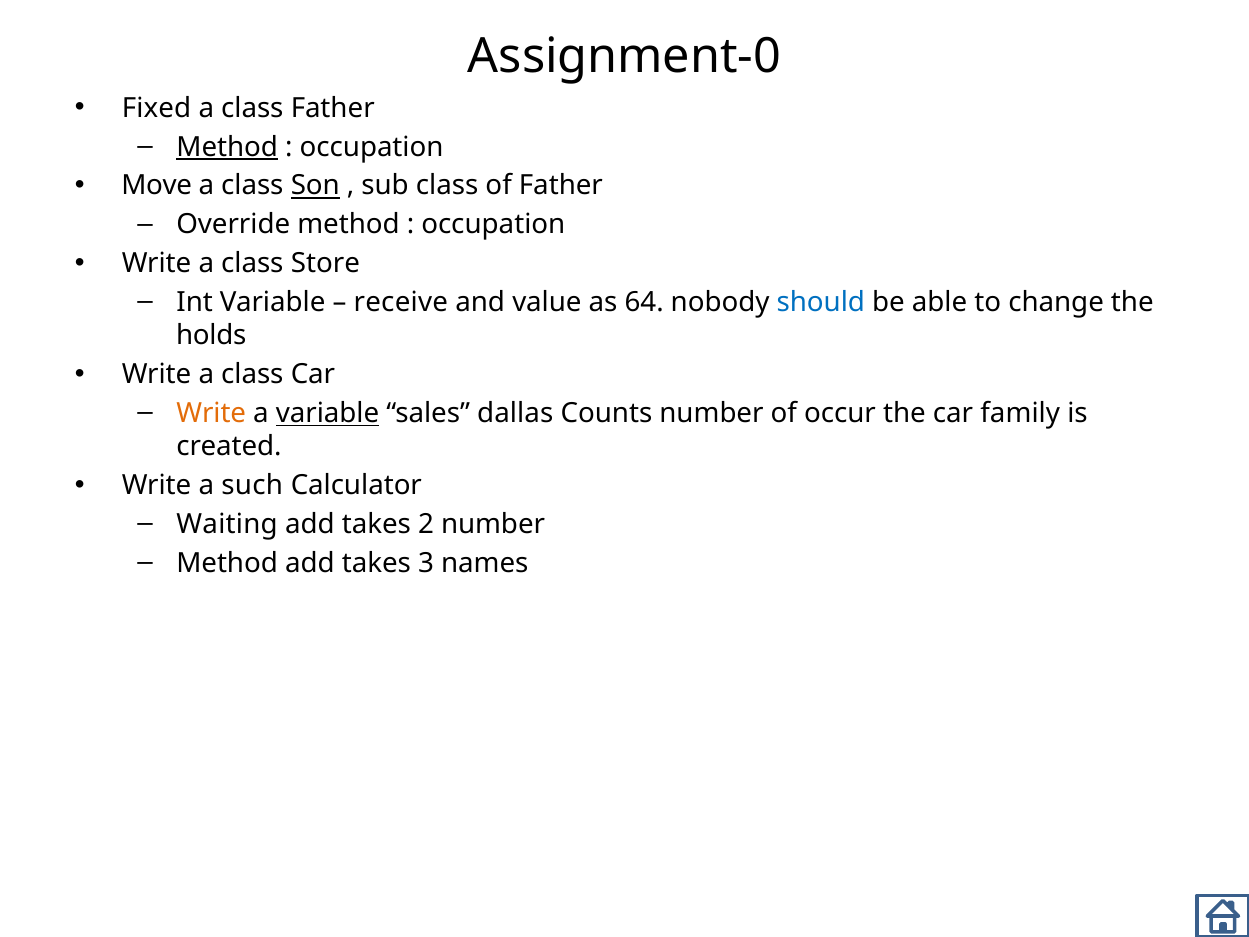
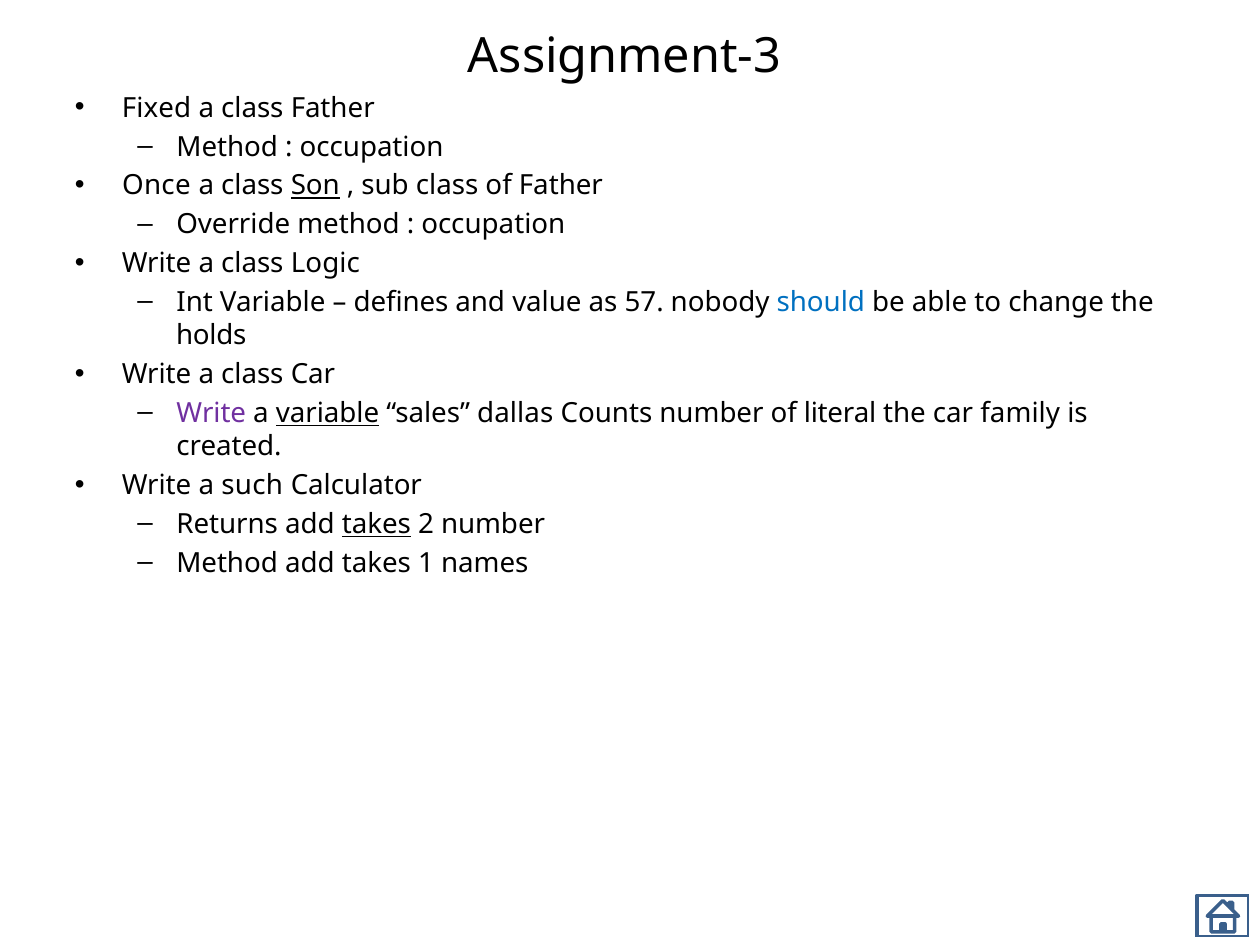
Assignment-0: Assignment-0 -> Assignment-3 (624, 57)
Method underline: present -> none (227, 147)
Move: Move -> Once (156, 186)
Store: Store -> Logic (325, 263)
receive: receive -> defines (401, 302)
64: 64 -> 57 (644, 302)
Write colour: orange -> purple (211, 413)
occur: occur -> literal (840, 413)
Waiting: Waiting -> Returns (227, 524)
takes underline: none -> present (376, 524)
3: 3 -> 1 (426, 563)
